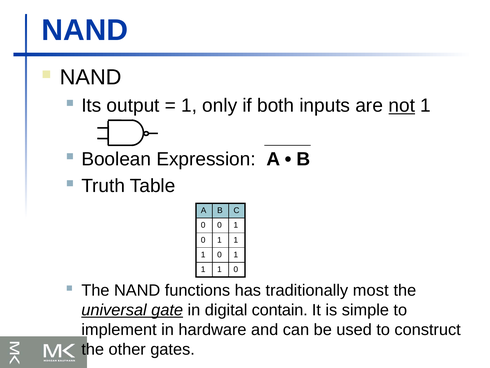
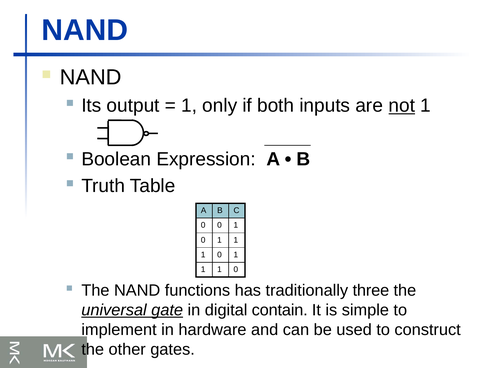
most: most -> three (371, 290)
